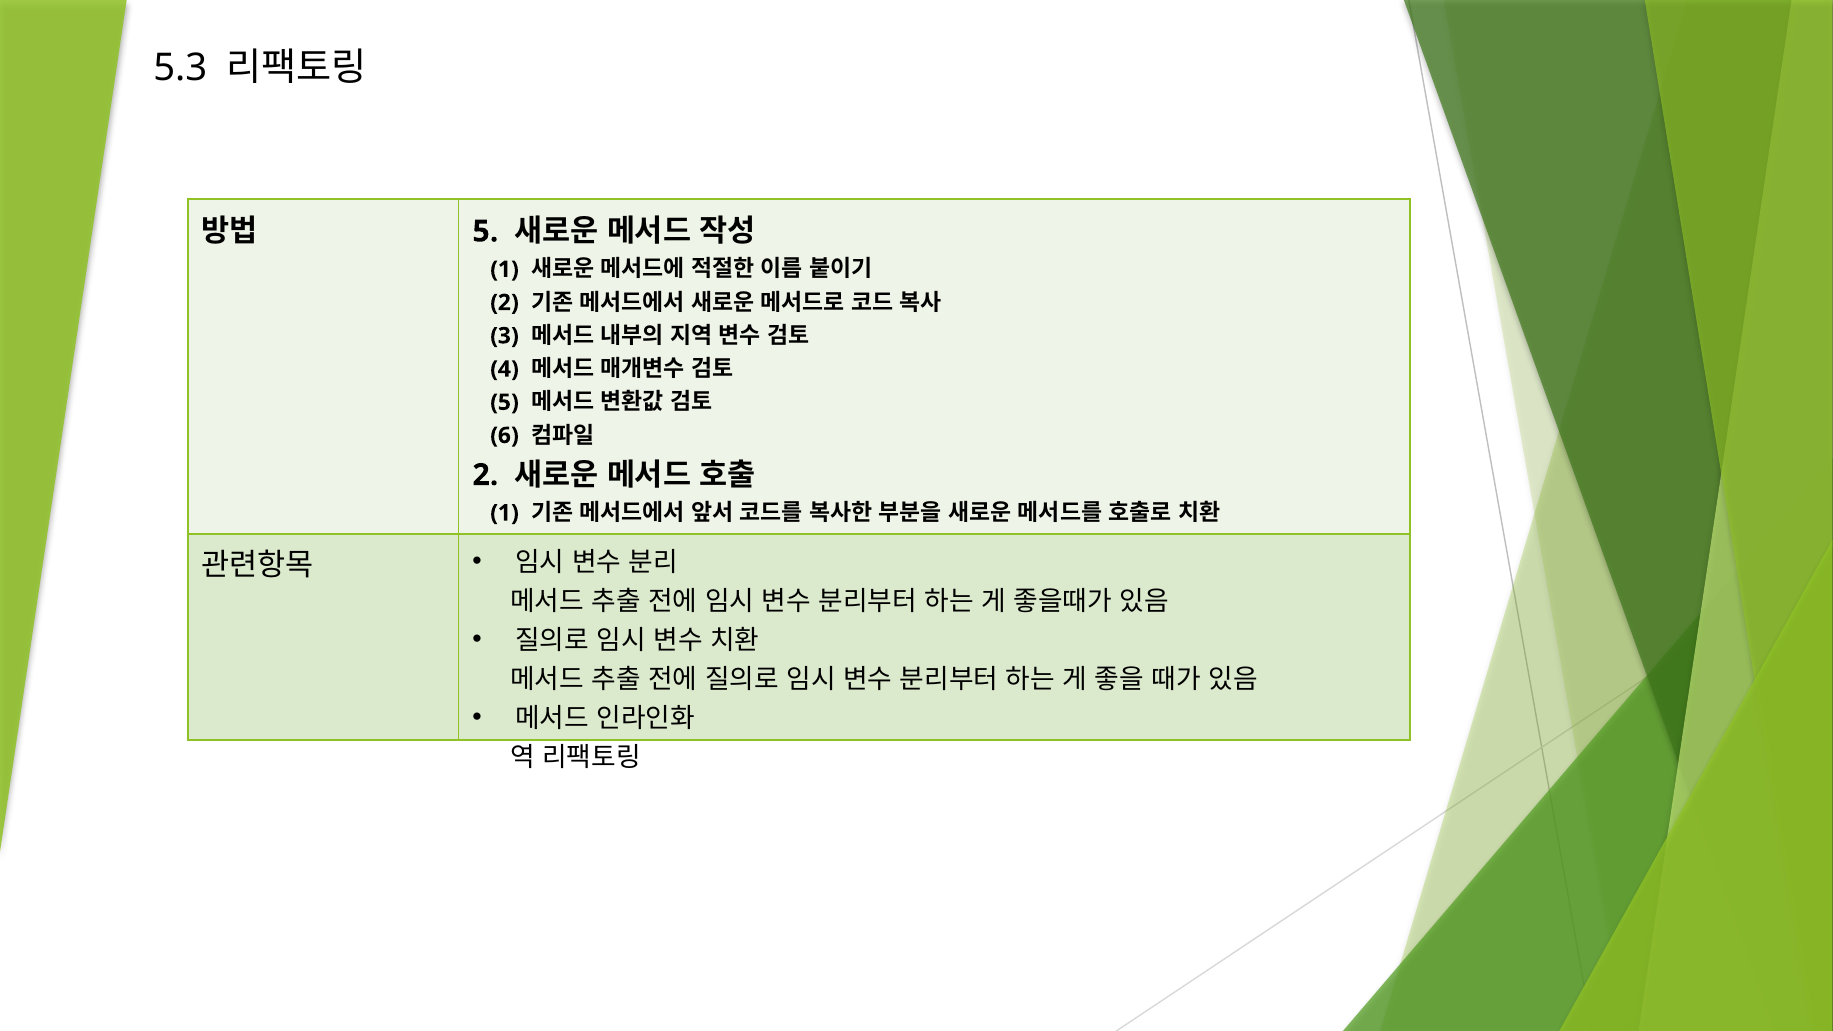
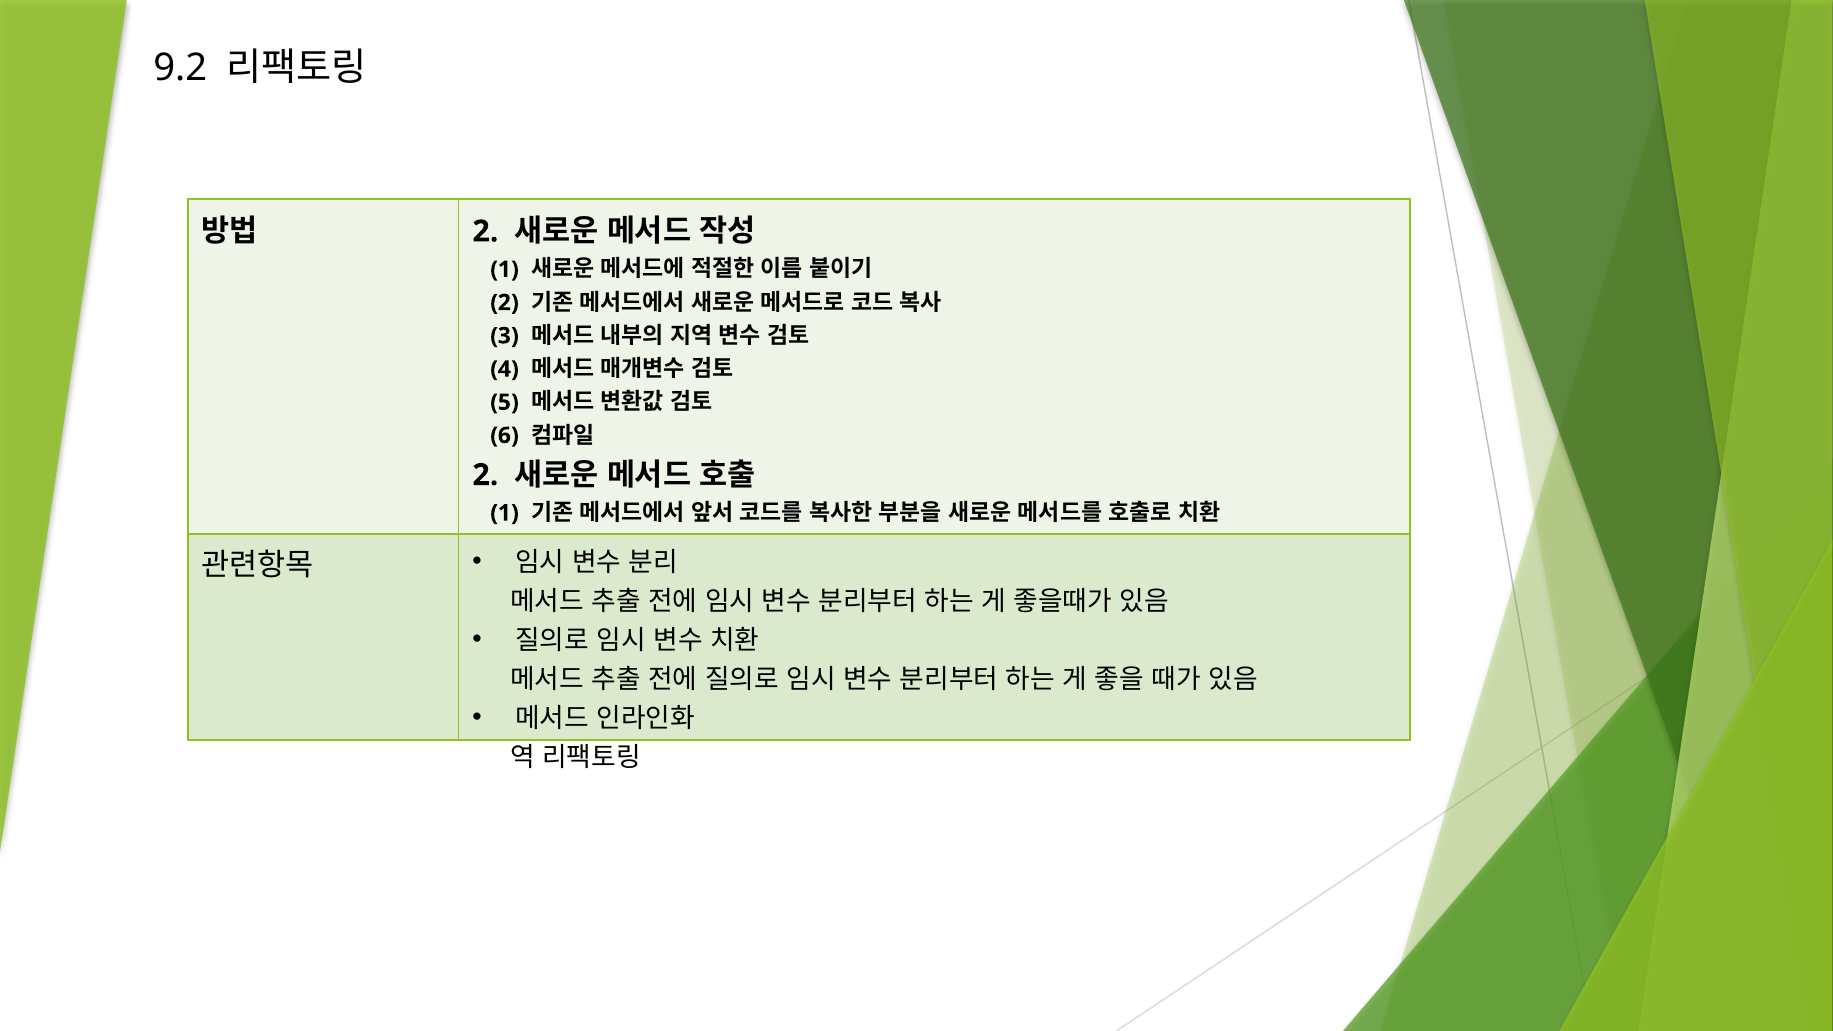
5.3: 5.3 -> 9.2 (180, 67)
5: 5 -> 2 (485, 231)
